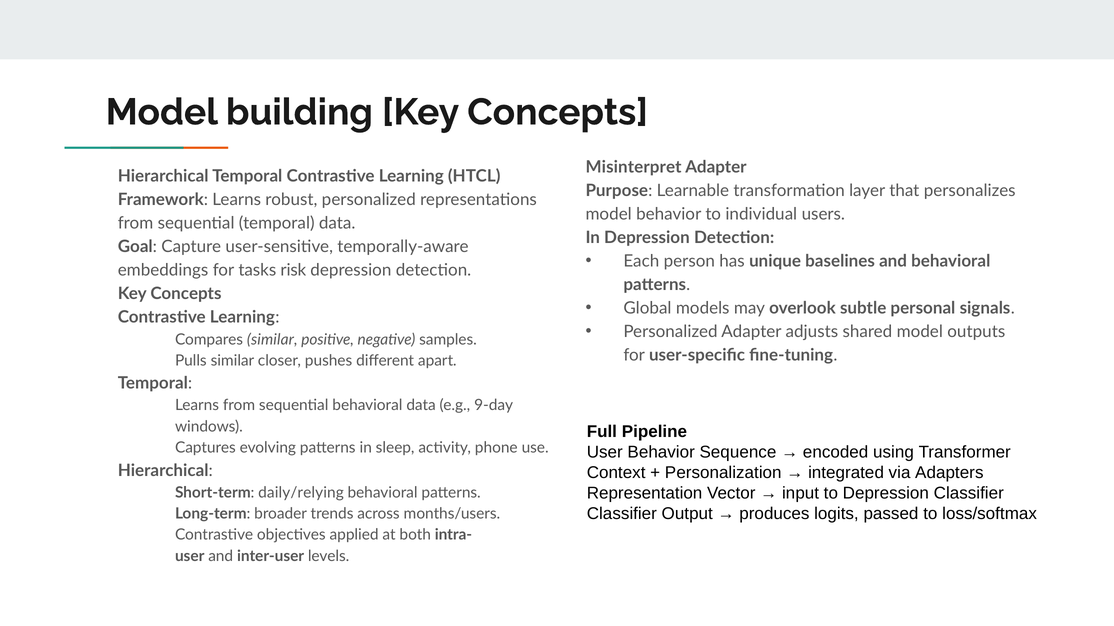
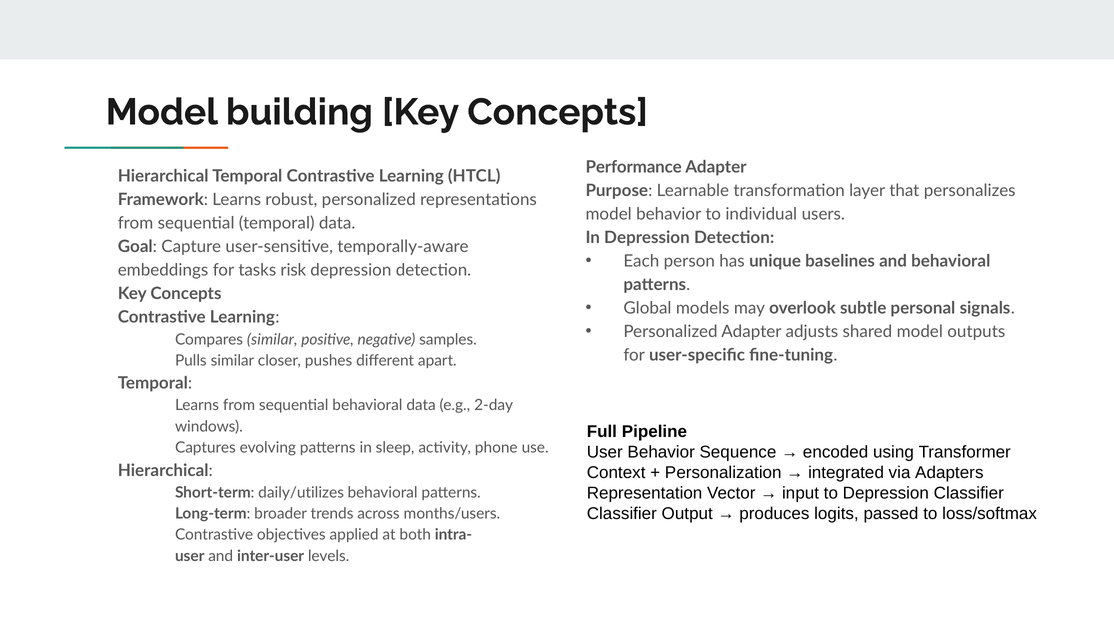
Misinterpret: Misinterpret -> Performance (634, 167)
9-day: 9-day -> 2-day (494, 406)
daily/relying: daily/relying -> daily/utilizes (301, 493)
